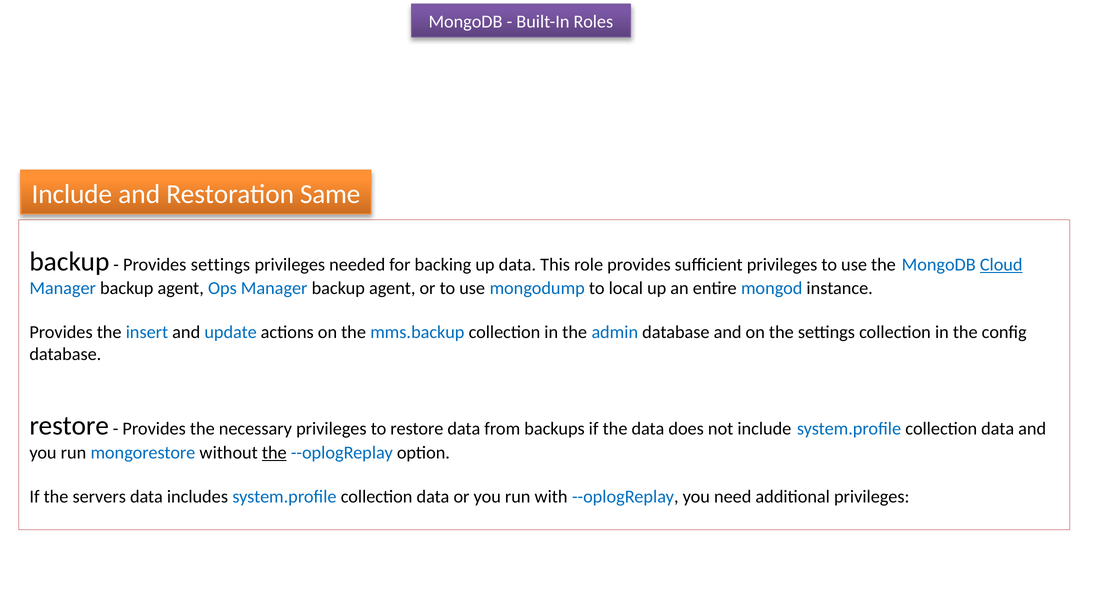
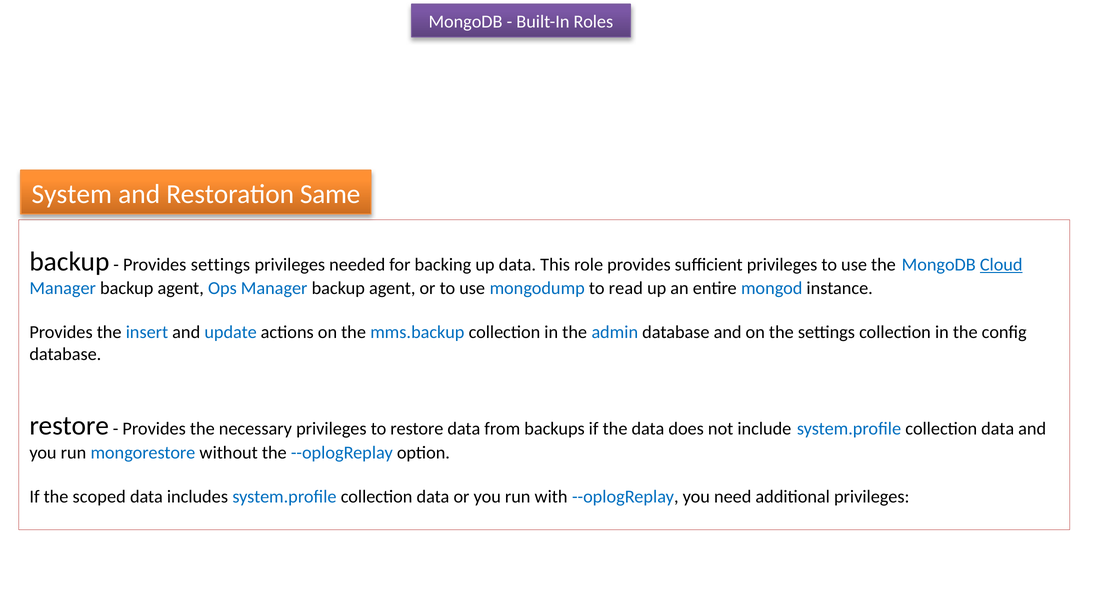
Include: Include -> System (72, 194)
local: local -> read (626, 288)
the underline: present -> none (274, 453)
servers: servers -> scoped (99, 497)
